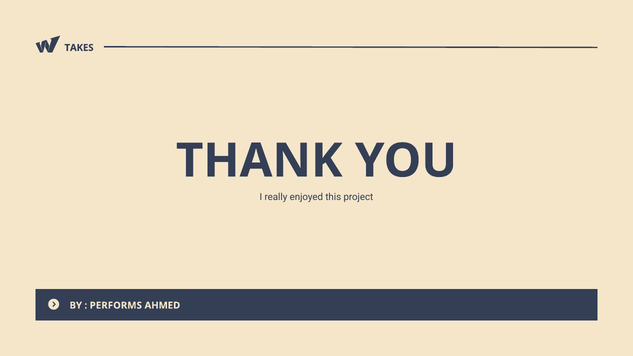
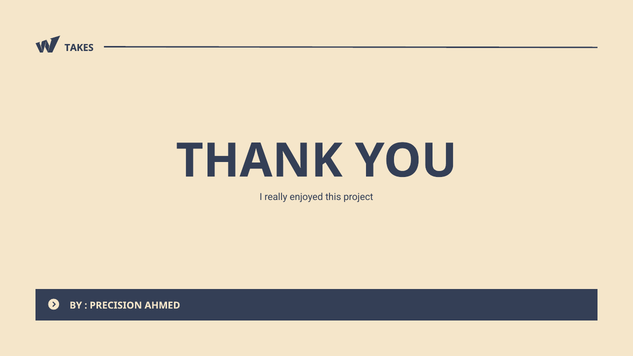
PERFORMS: PERFORMS -> PRECISION (116, 305)
